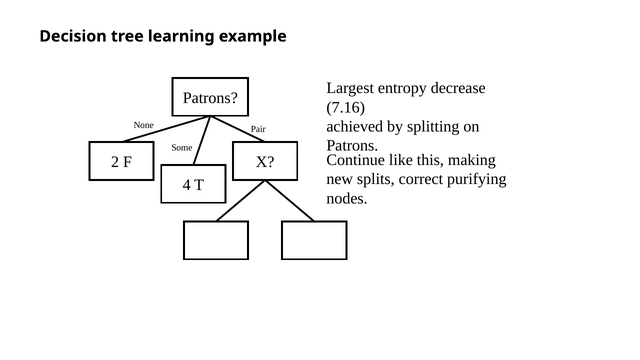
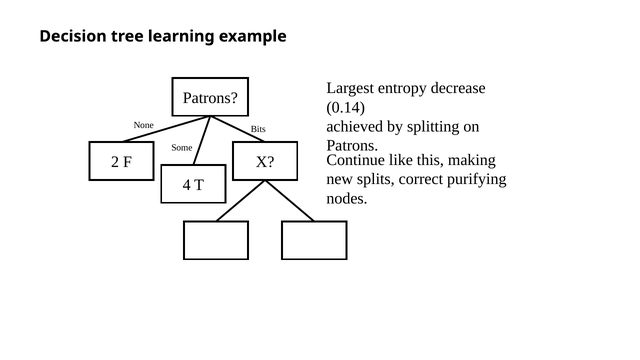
7.16: 7.16 -> 0.14 (346, 107)
Pair: Pair -> Bits (258, 129)
